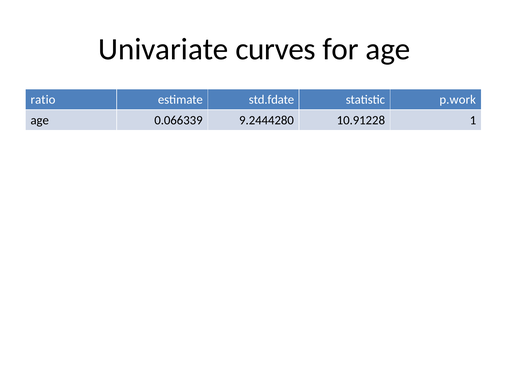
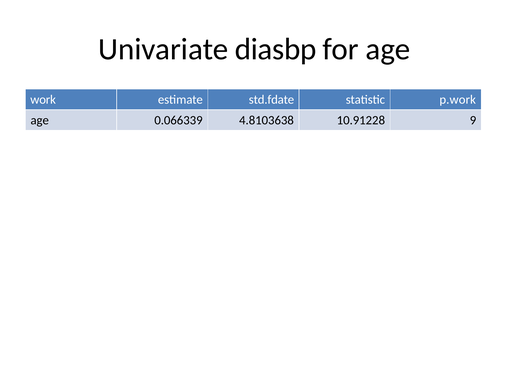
curves: curves -> diasbp (276, 49)
ratio: ratio -> work (43, 100)
9.2444280: 9.2444280 -> 4.8103638 (266, 120)
1: 1 -> 9 (473, 120)
